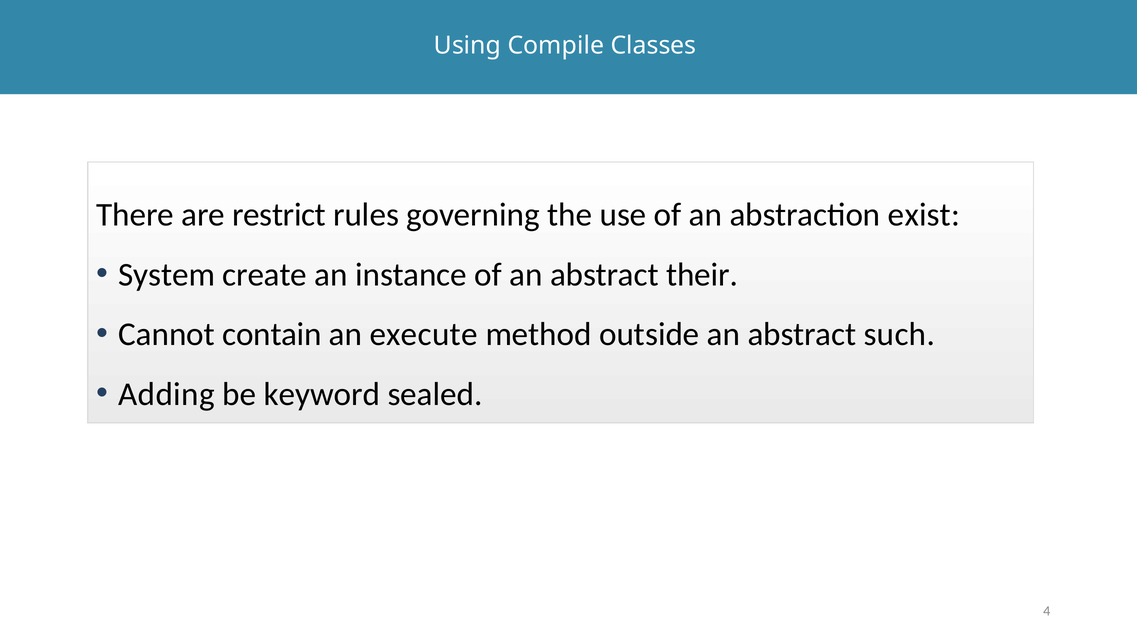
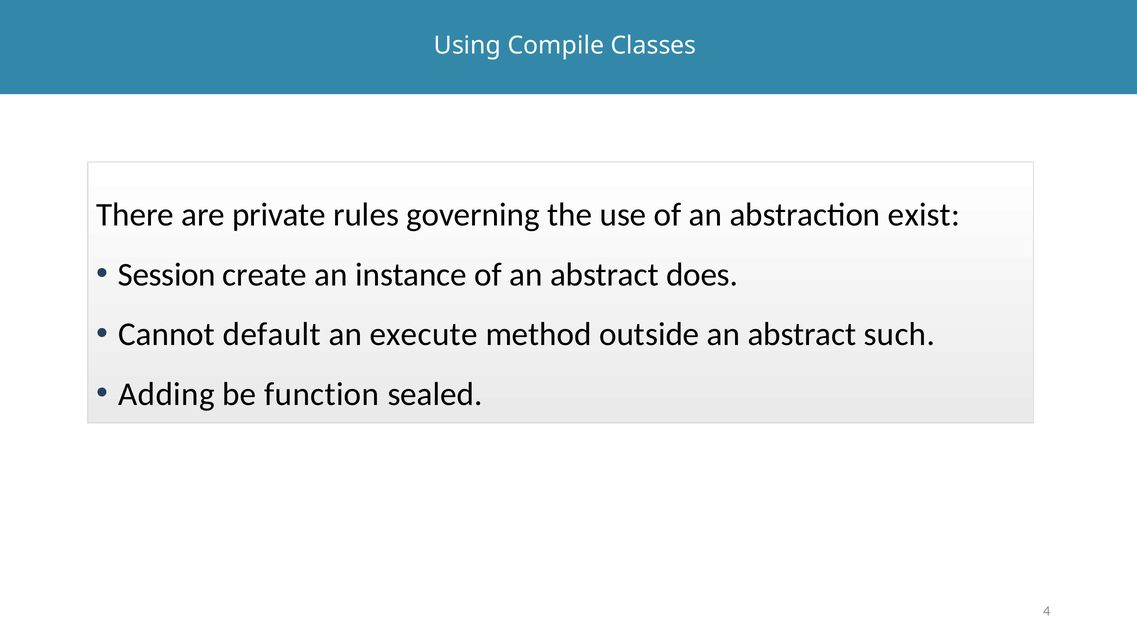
restrict: restrict -> private (279, 215)
System: System -> Session (167, 275)
their: their -> does (702, 275)
contain: contain -> default (272, 334)
keyword: keyword -> function (322, 394)
